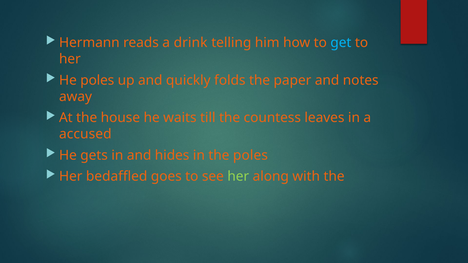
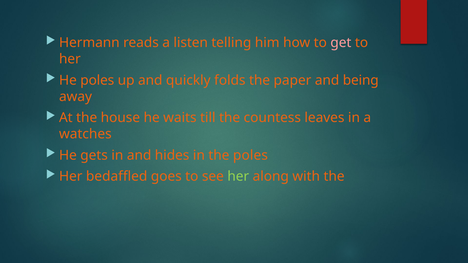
drink: drink -> listen (191, 43)
get colour: light blue -> pink (341, 43)
notes: notes -> being (361, 80)
accused: accused -> watches (85, 134)
